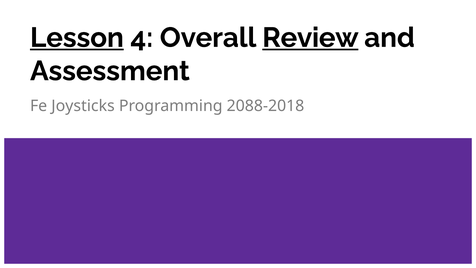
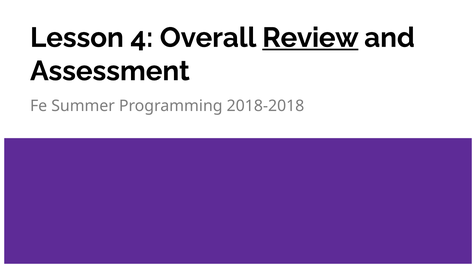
Lesson underline: present -> none (77, 38)
Joysticks: Joysticks -> Summer (83, 106)
2088-2018: 2088-2018 -> 2018-2018 (265, 106)
